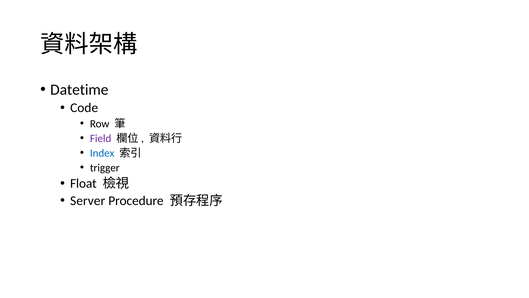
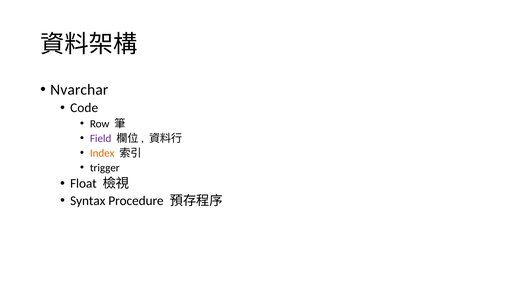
Datetime: Datetime -> Nvarchar (79, 89)
Index colour: blue -> orange (102, 153)
Server: Server -> Syntax (88, 200)
